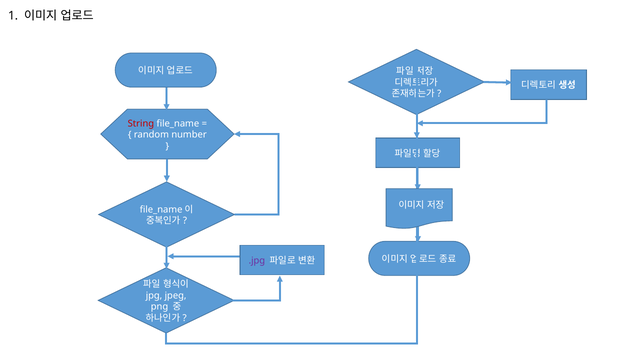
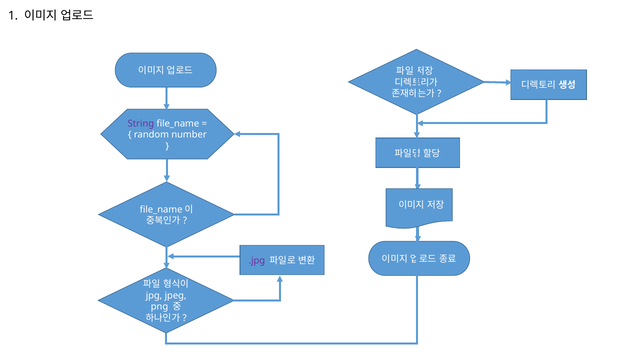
String colour: red -> purple (141, 123)
